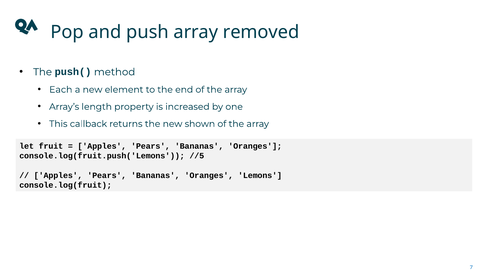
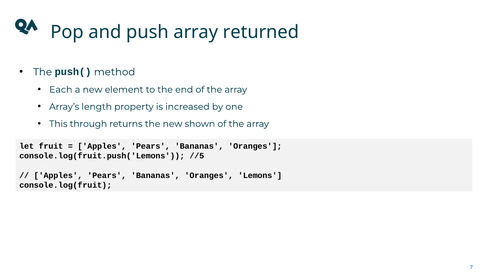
removed: removed -> returned (261, 32)
callback: callback -> through (88, 124)
